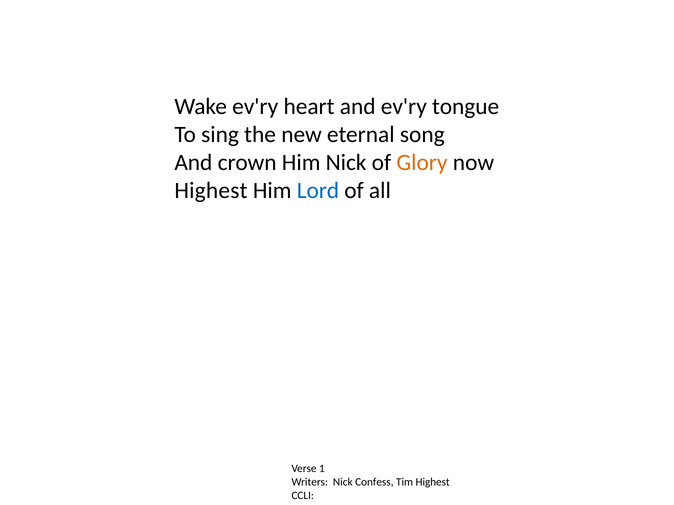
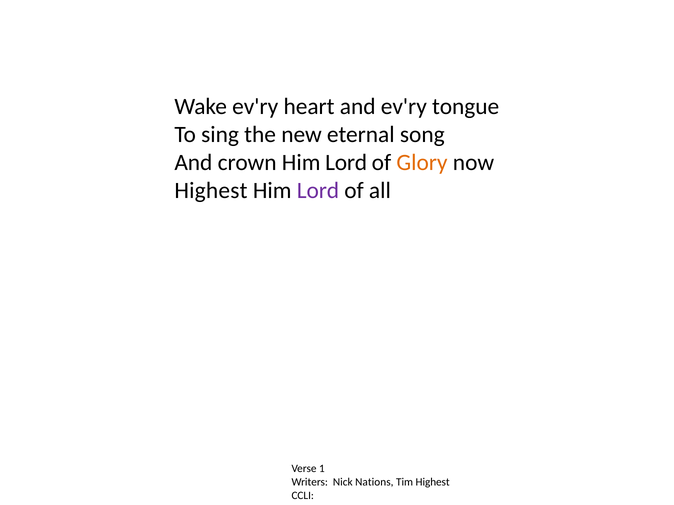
crown Him Nick: Nick -> Lord (346, 163)
Lord colour: blue -> purple (318, 191)
Confess: Confess -> Nations (374, 483)
